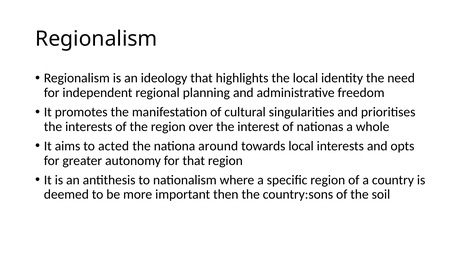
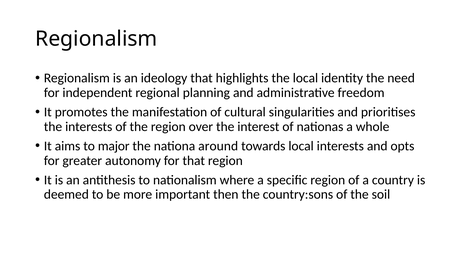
acted: acted -> major (114, 146)
